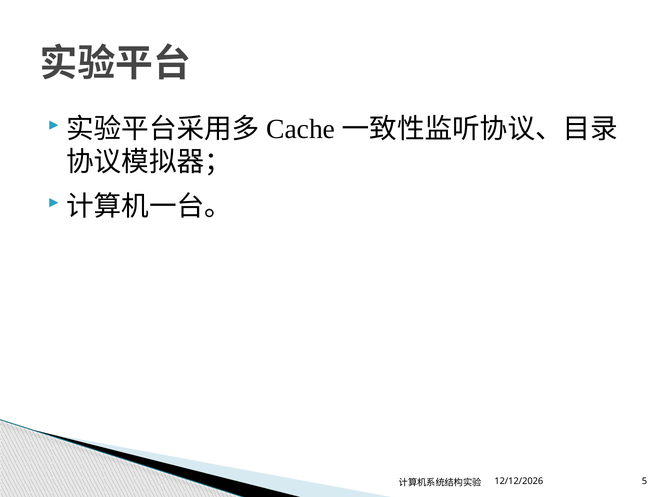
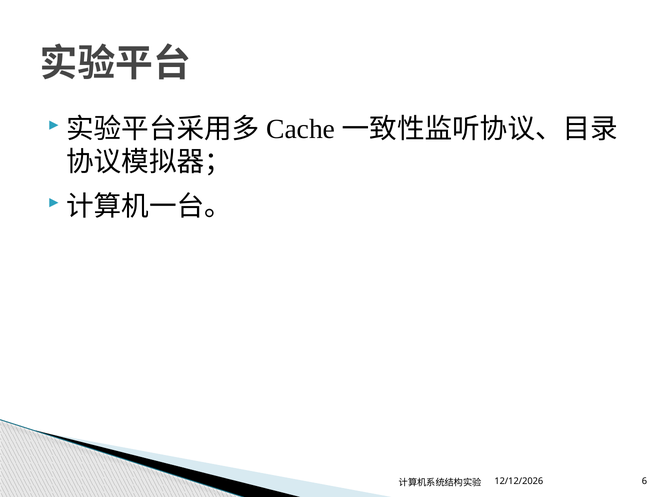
5: 5 -> 6 (644, 481)
